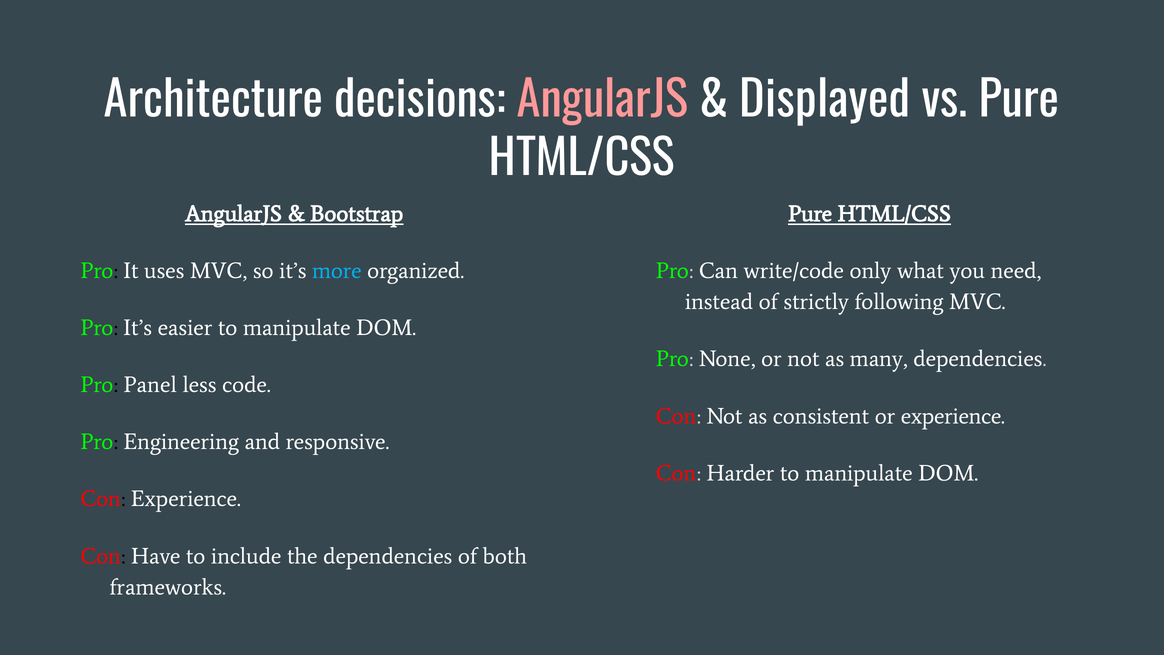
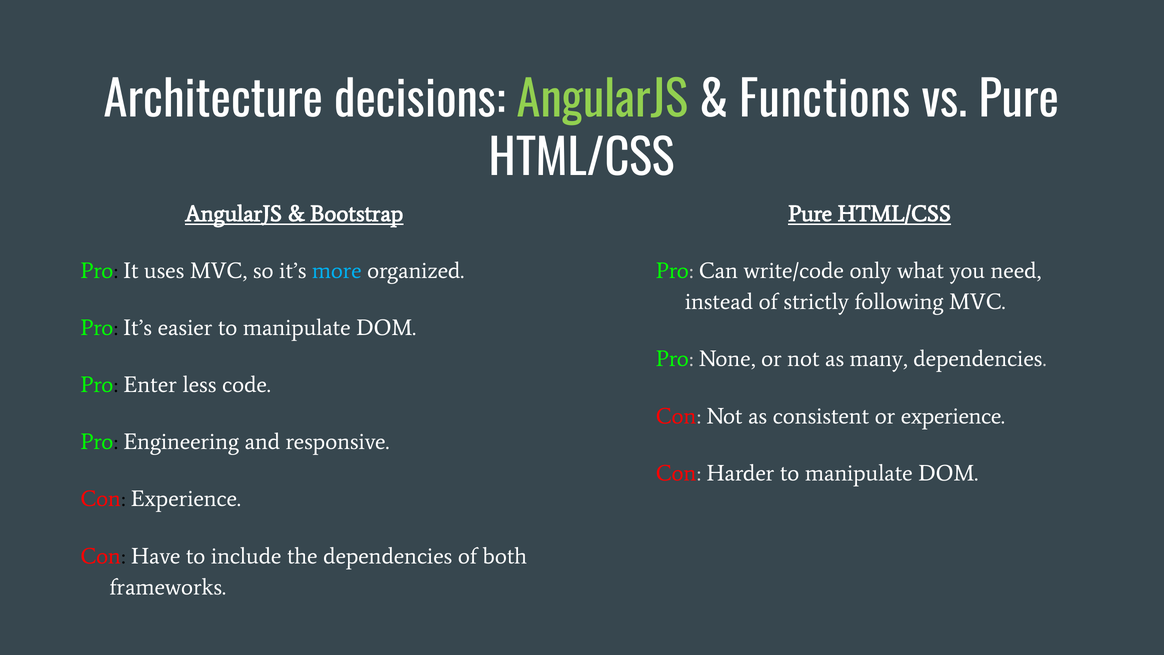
AngularJS colour: pink -> light green (602, 101)
Displayed: Displayed -> Functions (825, 101)
Panel: Panel -> Enter (150, 385)
